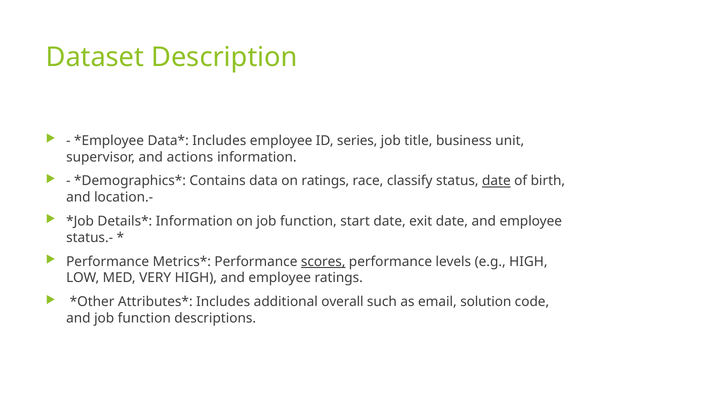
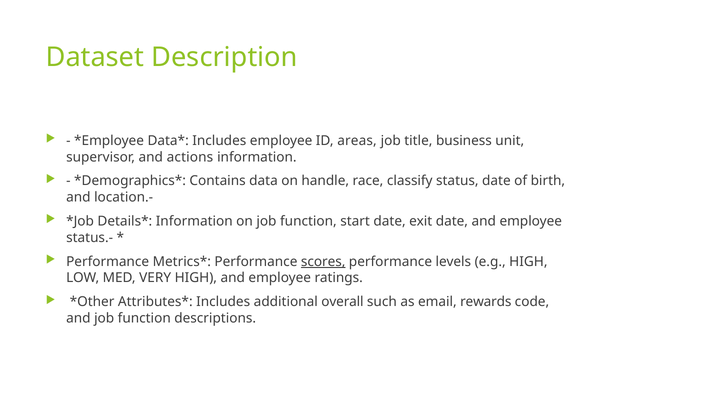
series: series -> areas (357, 140)
on ratings: ratings -> handle (325, 181)
date underline: present -> none (496, 181)
solution: solution -> rewards (486, 301)
